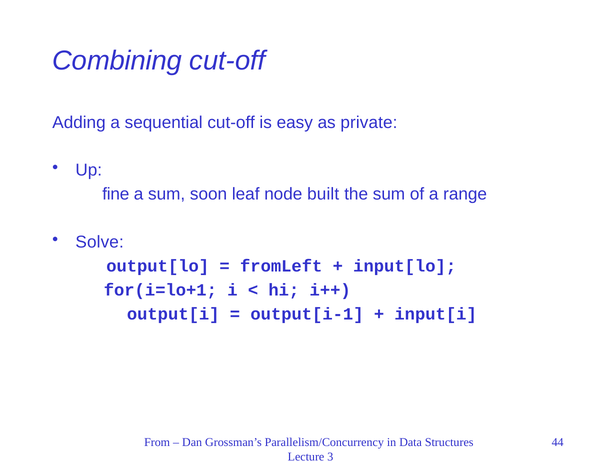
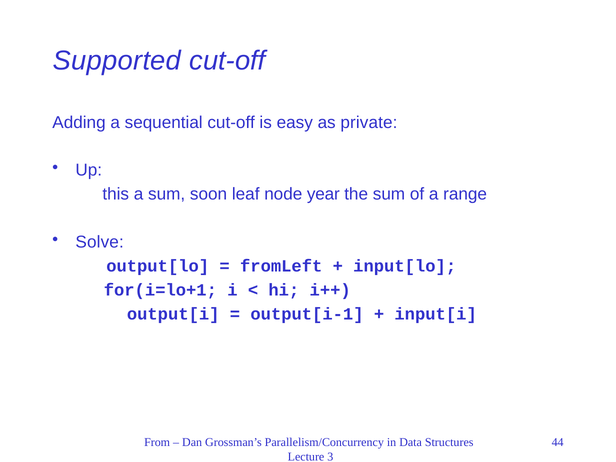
Combining: Combining -> Supported (117, 61)
fine: fine -> this (116, 194)
built: built -> year (323, 194)
